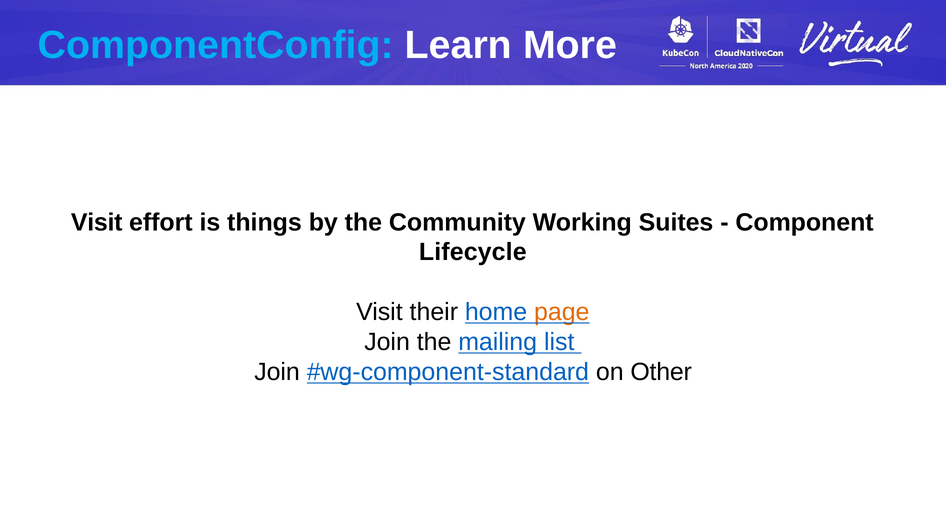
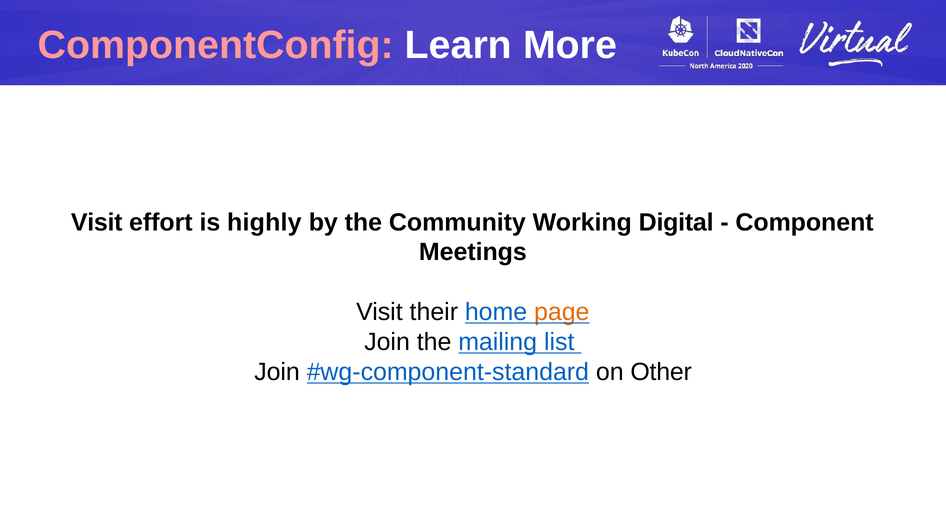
ComponentConfig colour: light blue -> pink (216, 45)
things: things -> highly (264, 222)
Suites: Suites -> Digital (676, 222)
Lifecycle: Lifecycle -> Meetings (473, 252)
